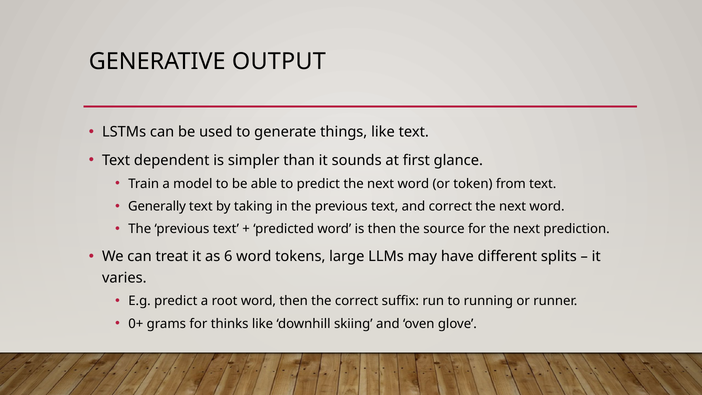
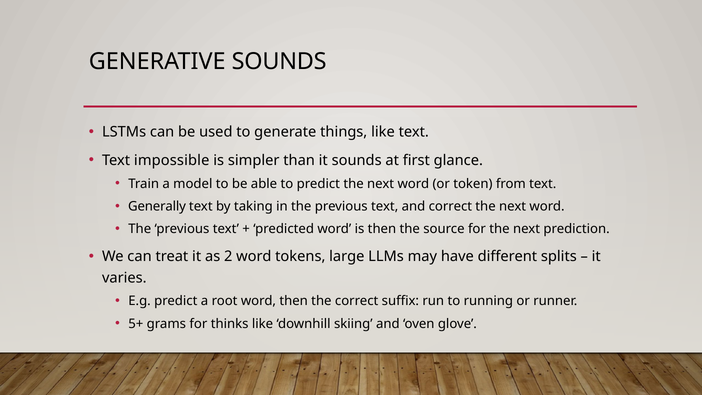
GENERATIVE OUTPUT: OUTPUT -> SOUNDS (279, 61)
dependent: dependent -> impossible (172, 160)
6: 6 -> 2 (228, 257)
0+: 0+ -> 5+ (136, 324)
